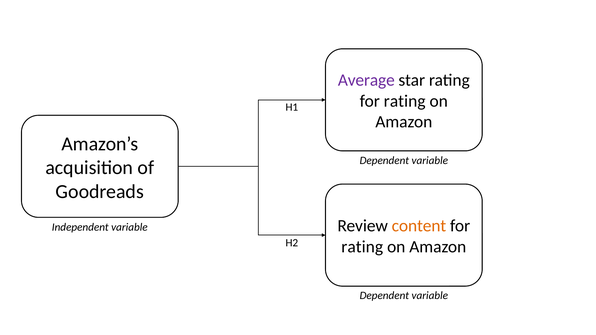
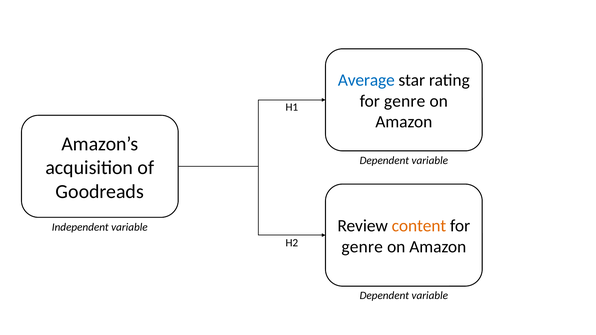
Average colour: purple -> blue (366, 80)
rating: rating -> genre (405, 101)
rating: rating -> genre (362, 247)
